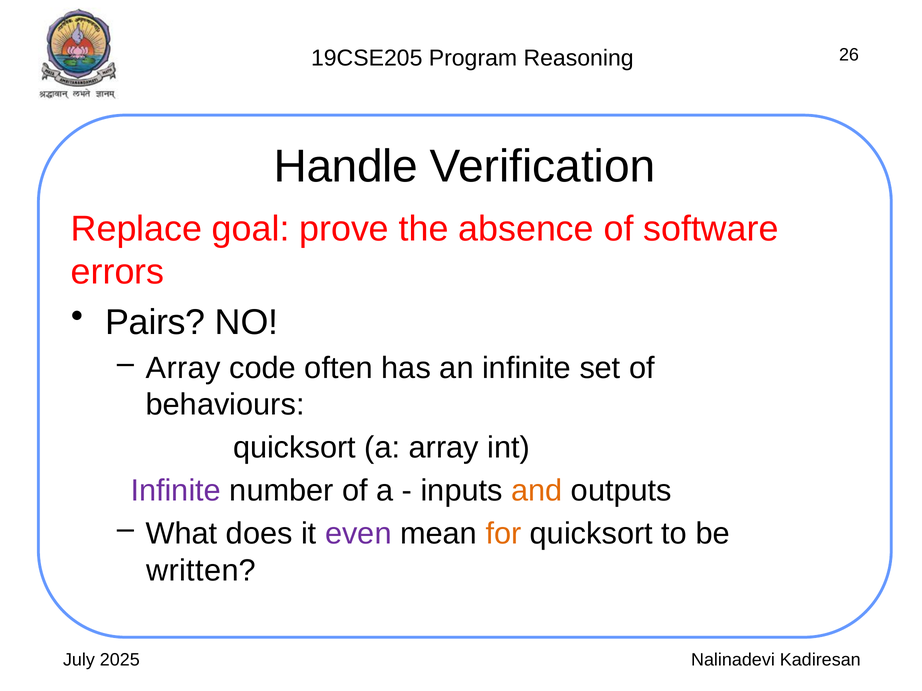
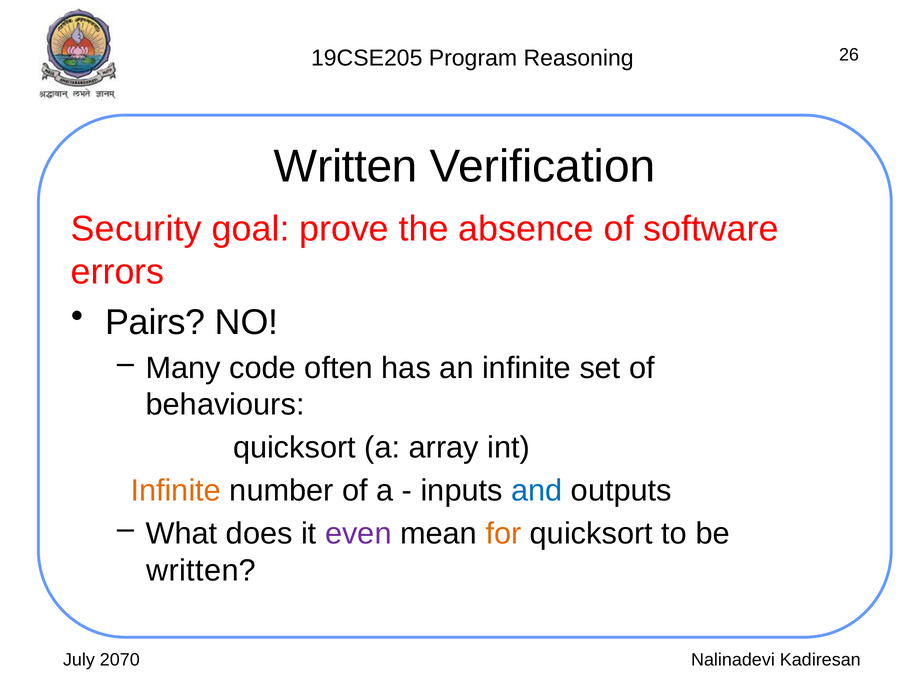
Handle: Handle -> Written (346, 167)
Replace: Replace -> Security (136, 229)
Array: Array -> Many (183, 368)
Infinite colour: purple -> orange (176, 491)
and colour: orange -> blue (537, 491)
2025: 2025 -> 2070 (120, 660)
